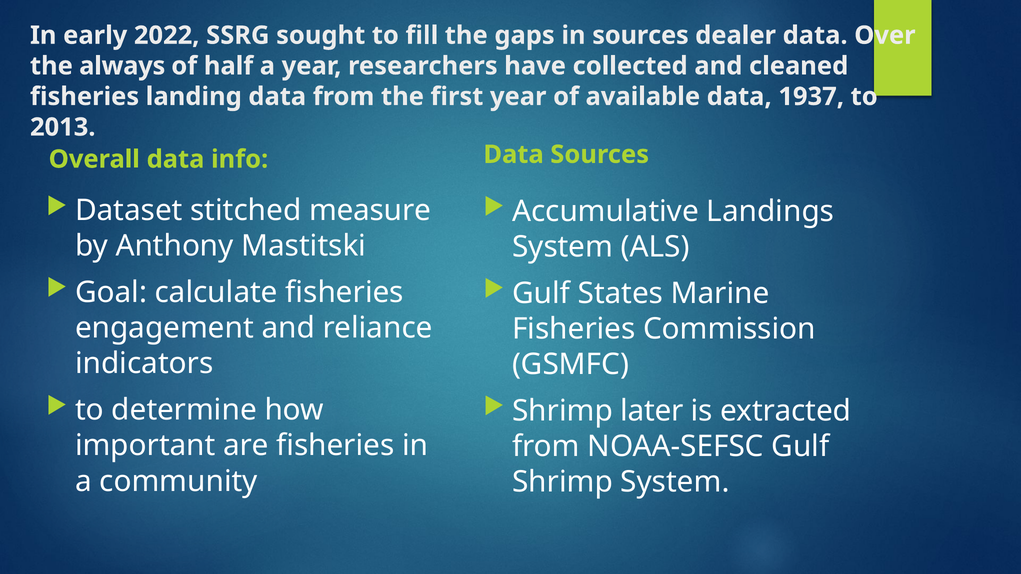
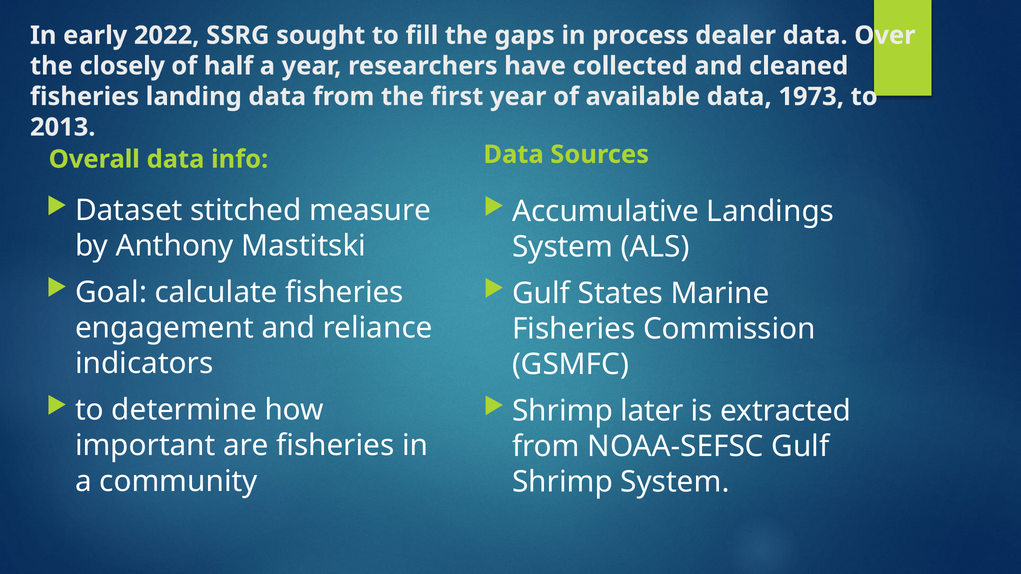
in sources: sources -> process (640, 35)
always: always -> closely (122, 66)
1937: 1937 -> 1973 (811, 97)
